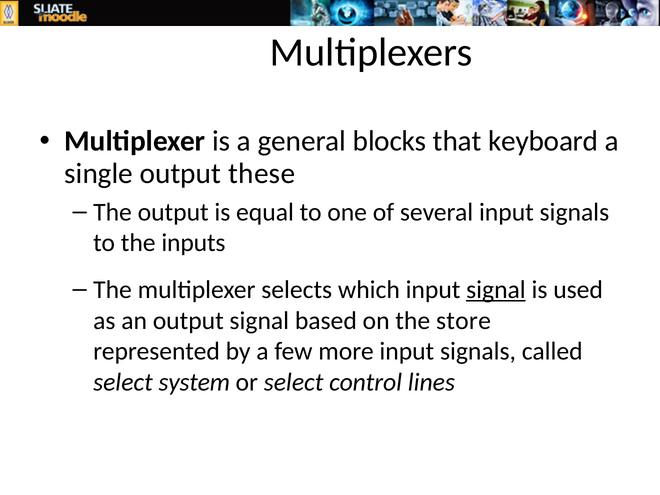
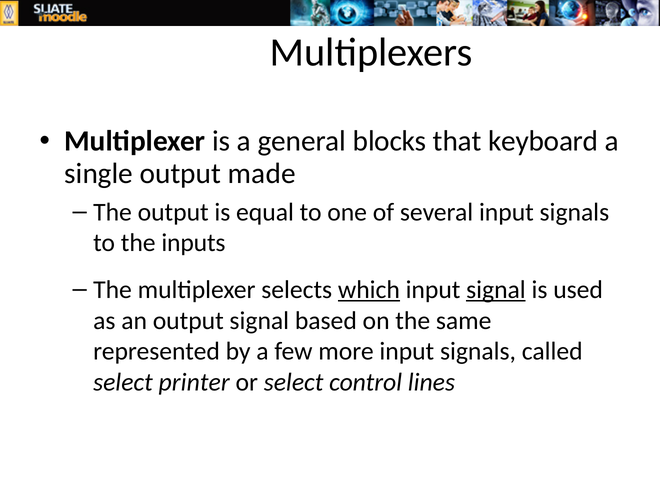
these: these -> made (262, 174)
which underline: none -> present (369, 290)
store: store -> same (464, 321)
system: system -> printer (194, 382)
